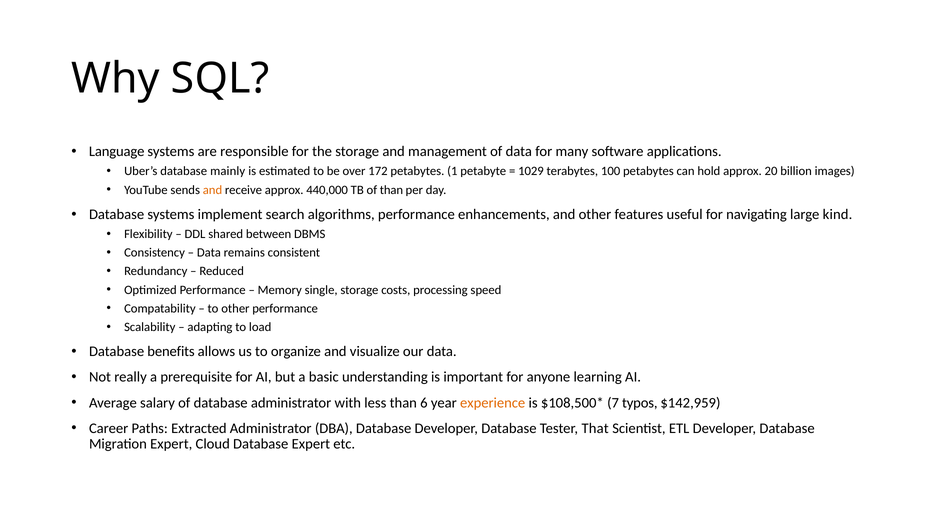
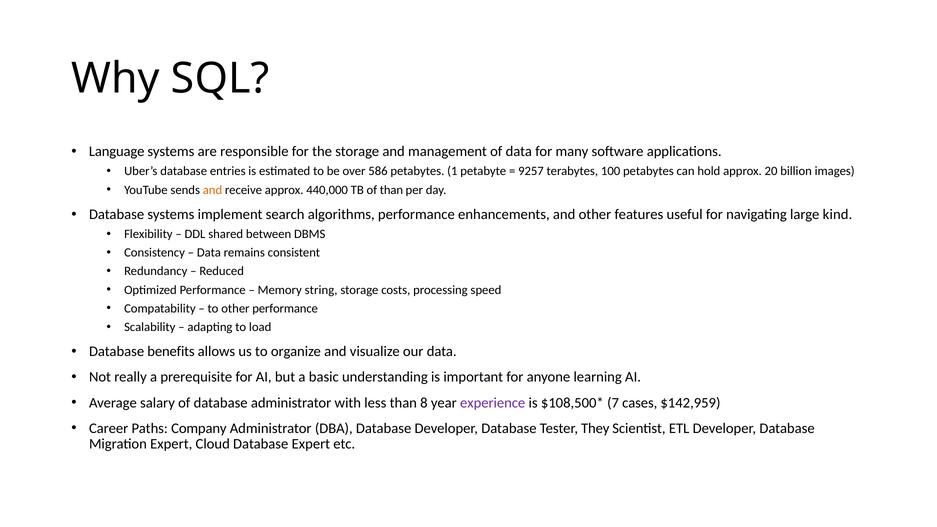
mainly: mainly -> entries (228, 171)
172: 172 -> 586 (378, 171)
1029: 1029 -> 9257 (531, 171)
single: single -> string (321, 290)
6: 6 -> 8 (424, 403)
experience colour: orange -> purple (493, 403)
typos: typos -> cases (640, 403)
Extracted: Extracted -> Company (199, 428)
That: That -> They (595, 428)
